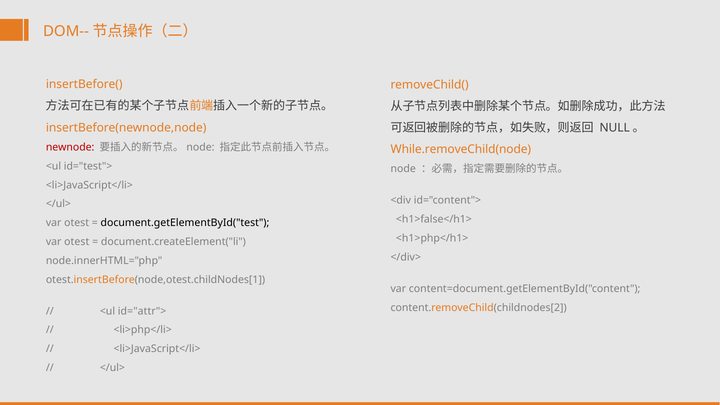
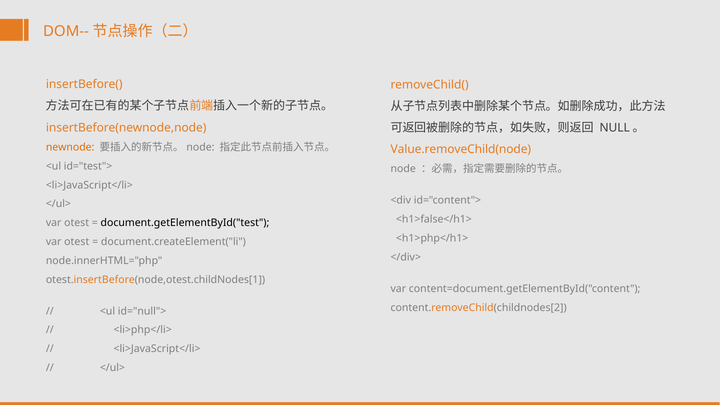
newnode colour: red -> orange (70, 147)
While.removeChild(node: While.removeChild(node -> Value.removeChild(node (461, 149)
id="attr">: id="attr"> -> id="null"> (142, 311)
